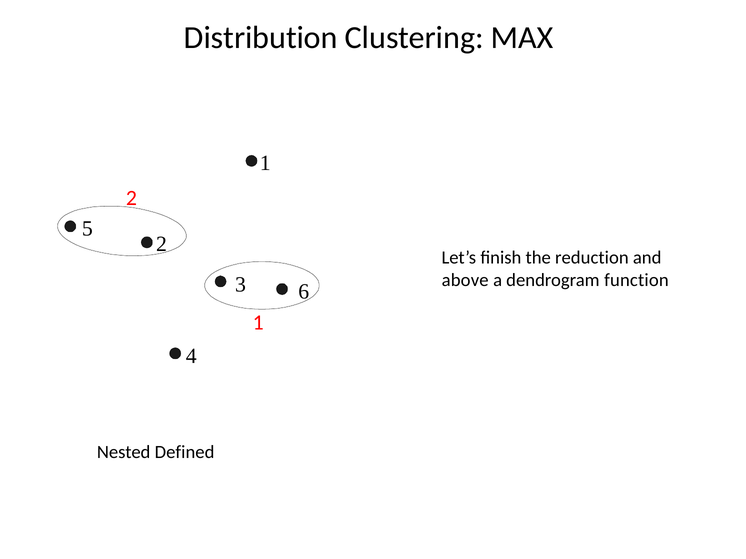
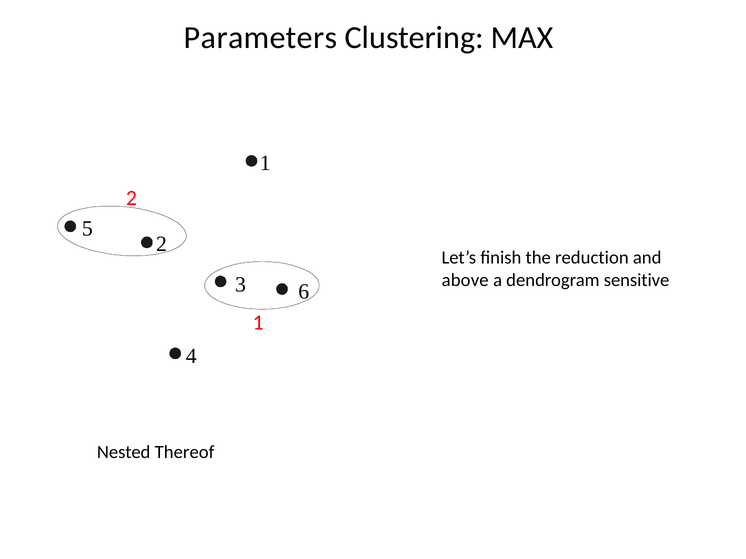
Distribution: Distribution -> Parameters (261, 38)
function: function -> sensitive (637, 280)
Defined: Defined -> Thereof (185, 452)
